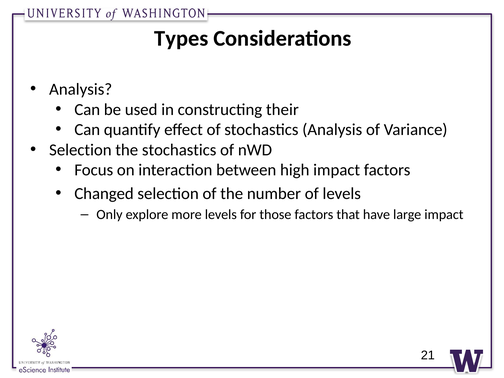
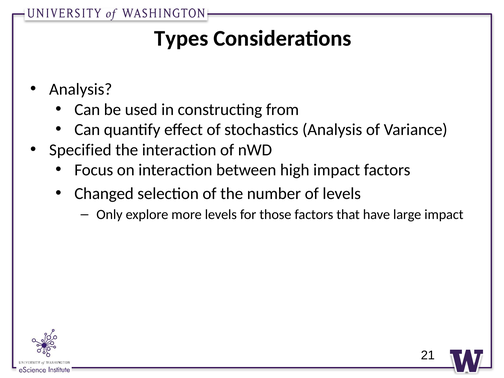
their: their -> from (283, 110)
Selection: Selection -> Specified (80, 150)
the stochastics: stochastics -> interaction (179, 150)
